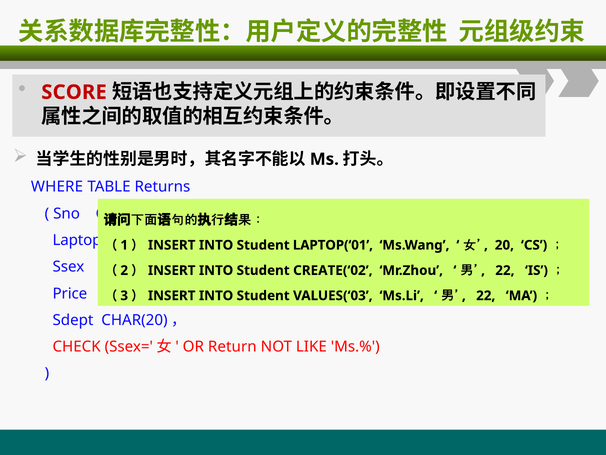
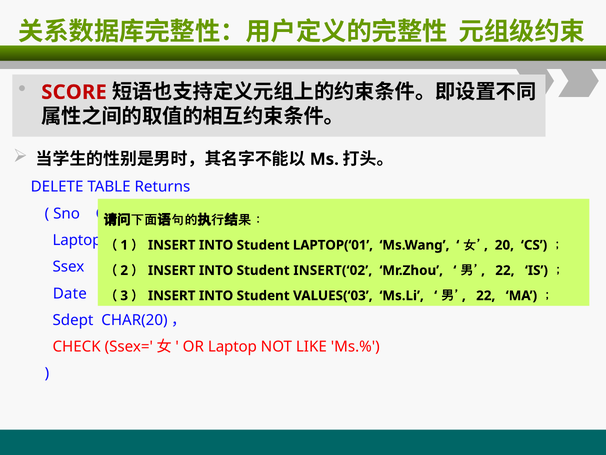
WHERE: WHERE -> DELETE (57, 187)
CREATE(‘02: CREATE(‘02 -> INSERT(‘02 (333, 270)
Price: Price -> Date (70, 293)
OR Return: Return -> Laptop (232, 346)
